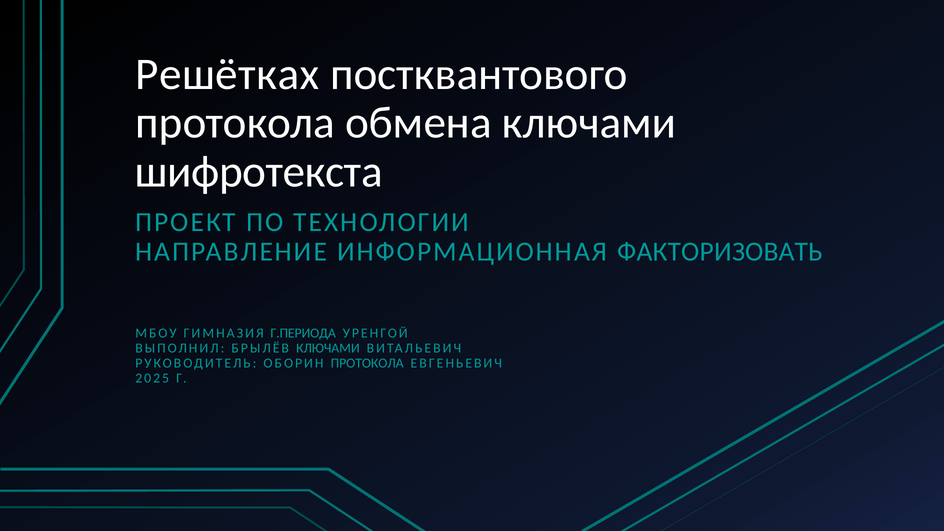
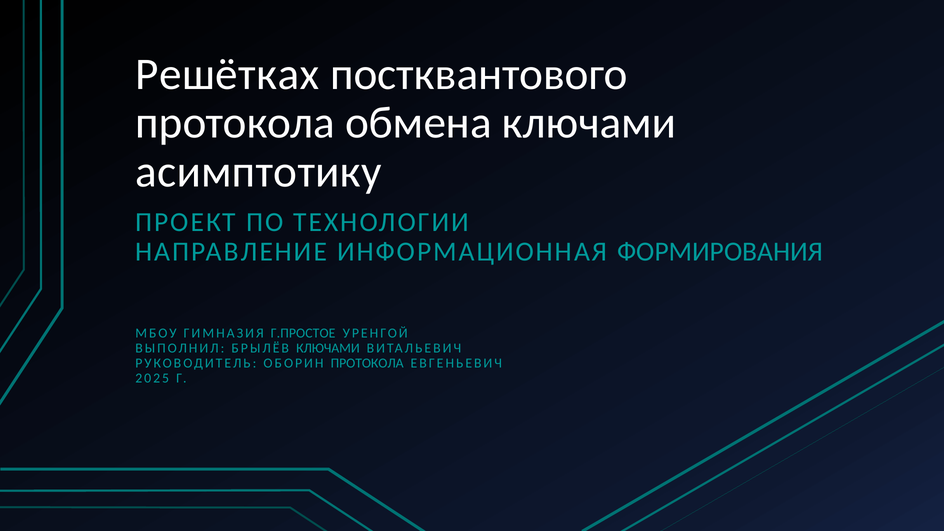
шифротекста: шифротекста -> асимптотику (258, 172)
ФАКТОРИЗОВАТЬ: ФАКТОРИЗОВАТЬ -> ФОРМИРОВАНИЯ (720, 252)
Г.ПЕРИОДА: Г.ПЕРИОДА -> Г.ПРОСТОЕ (303, 333)
